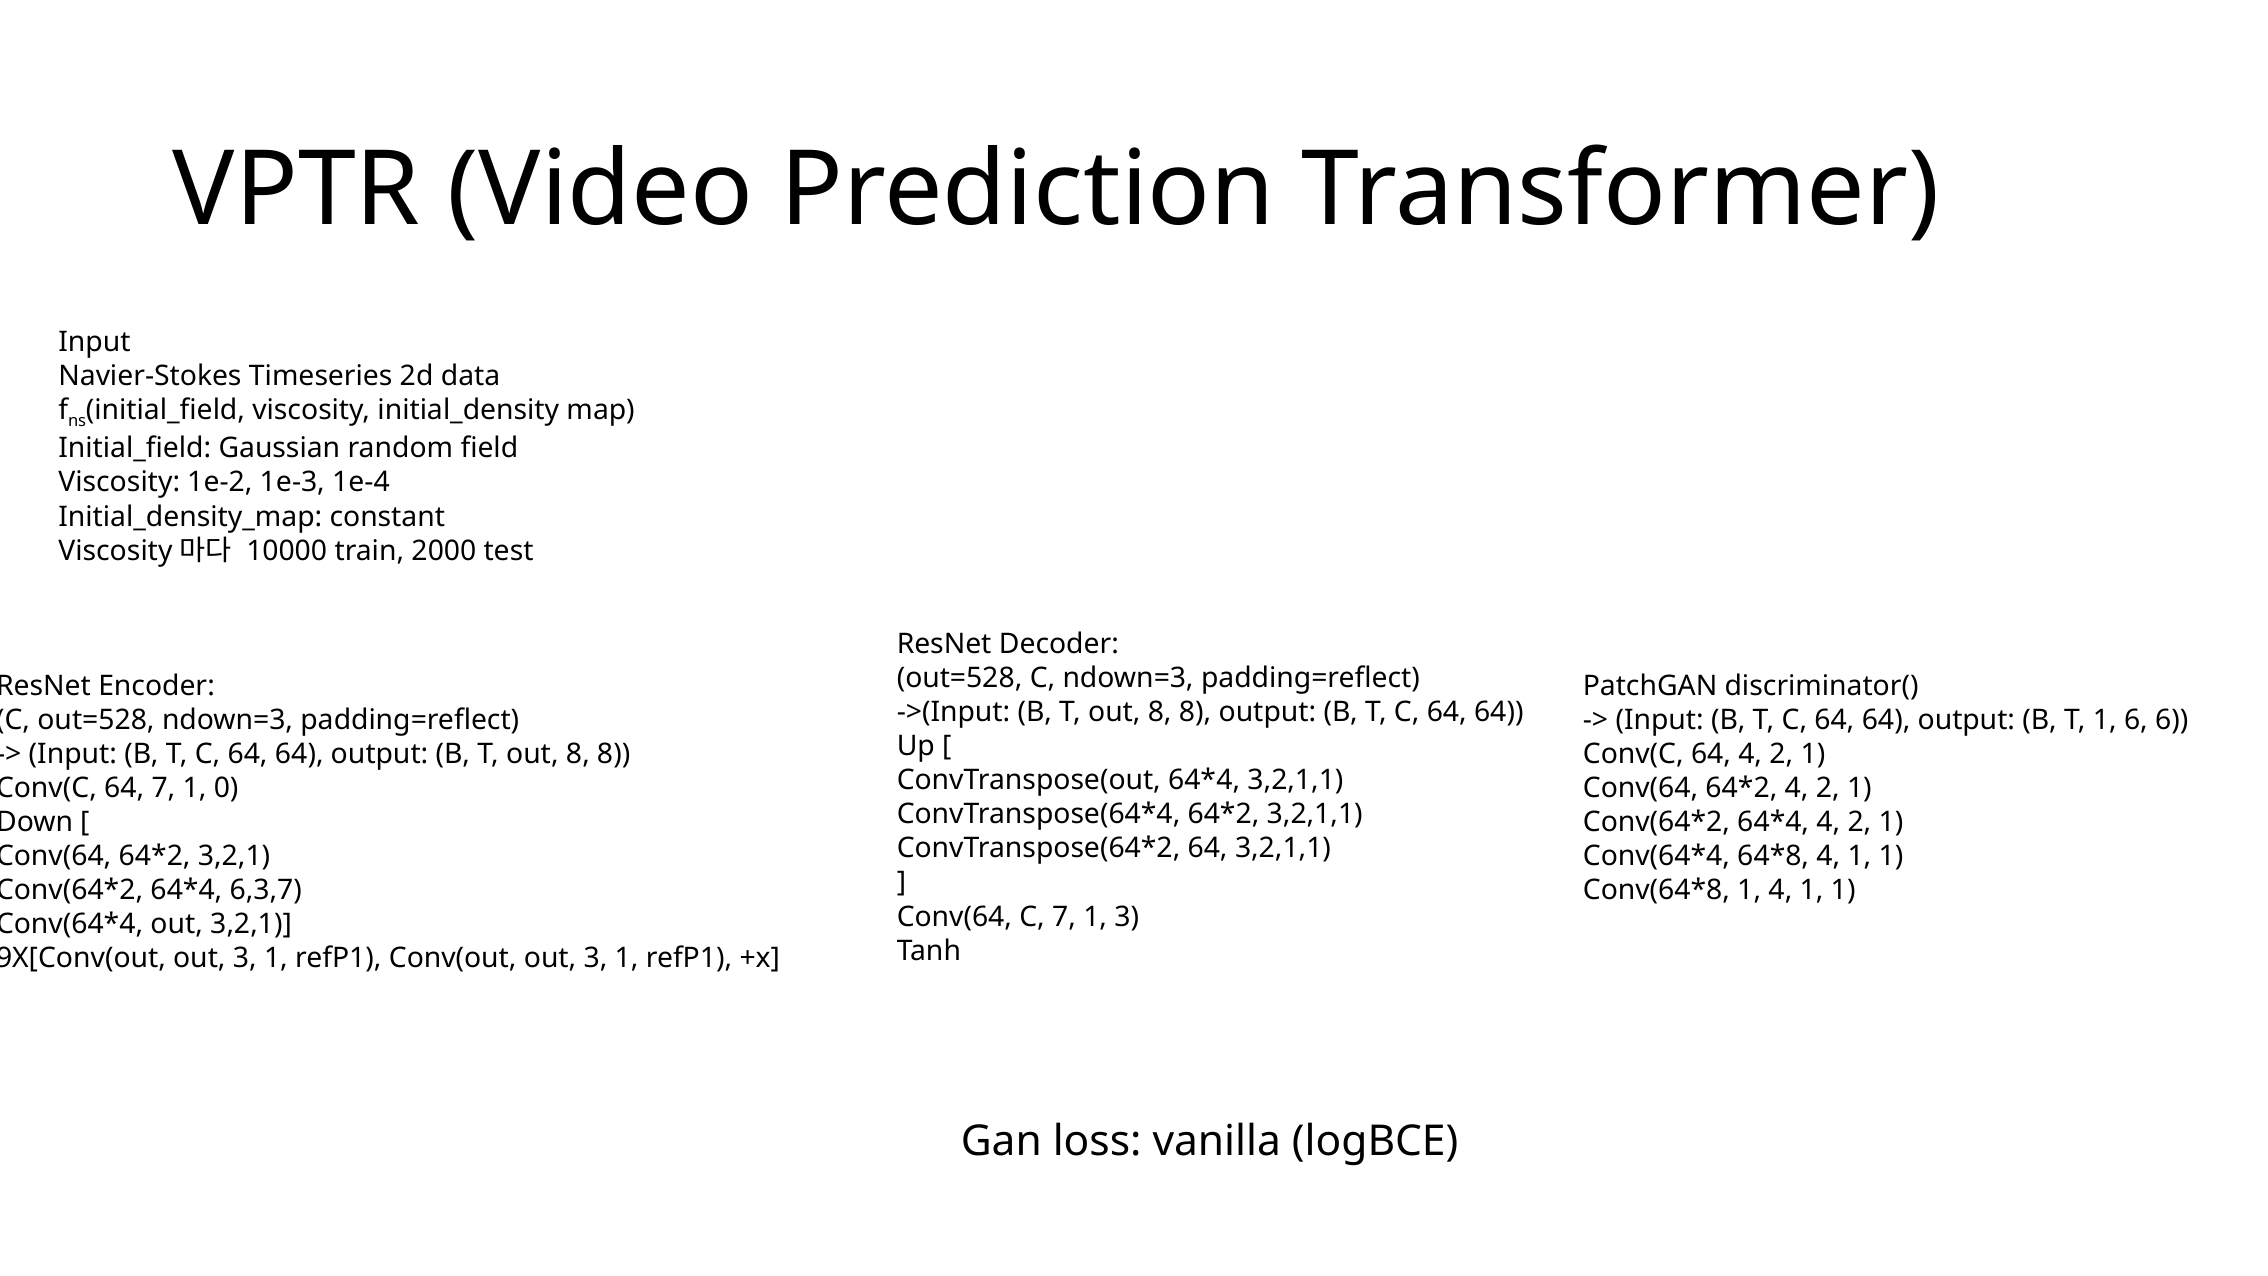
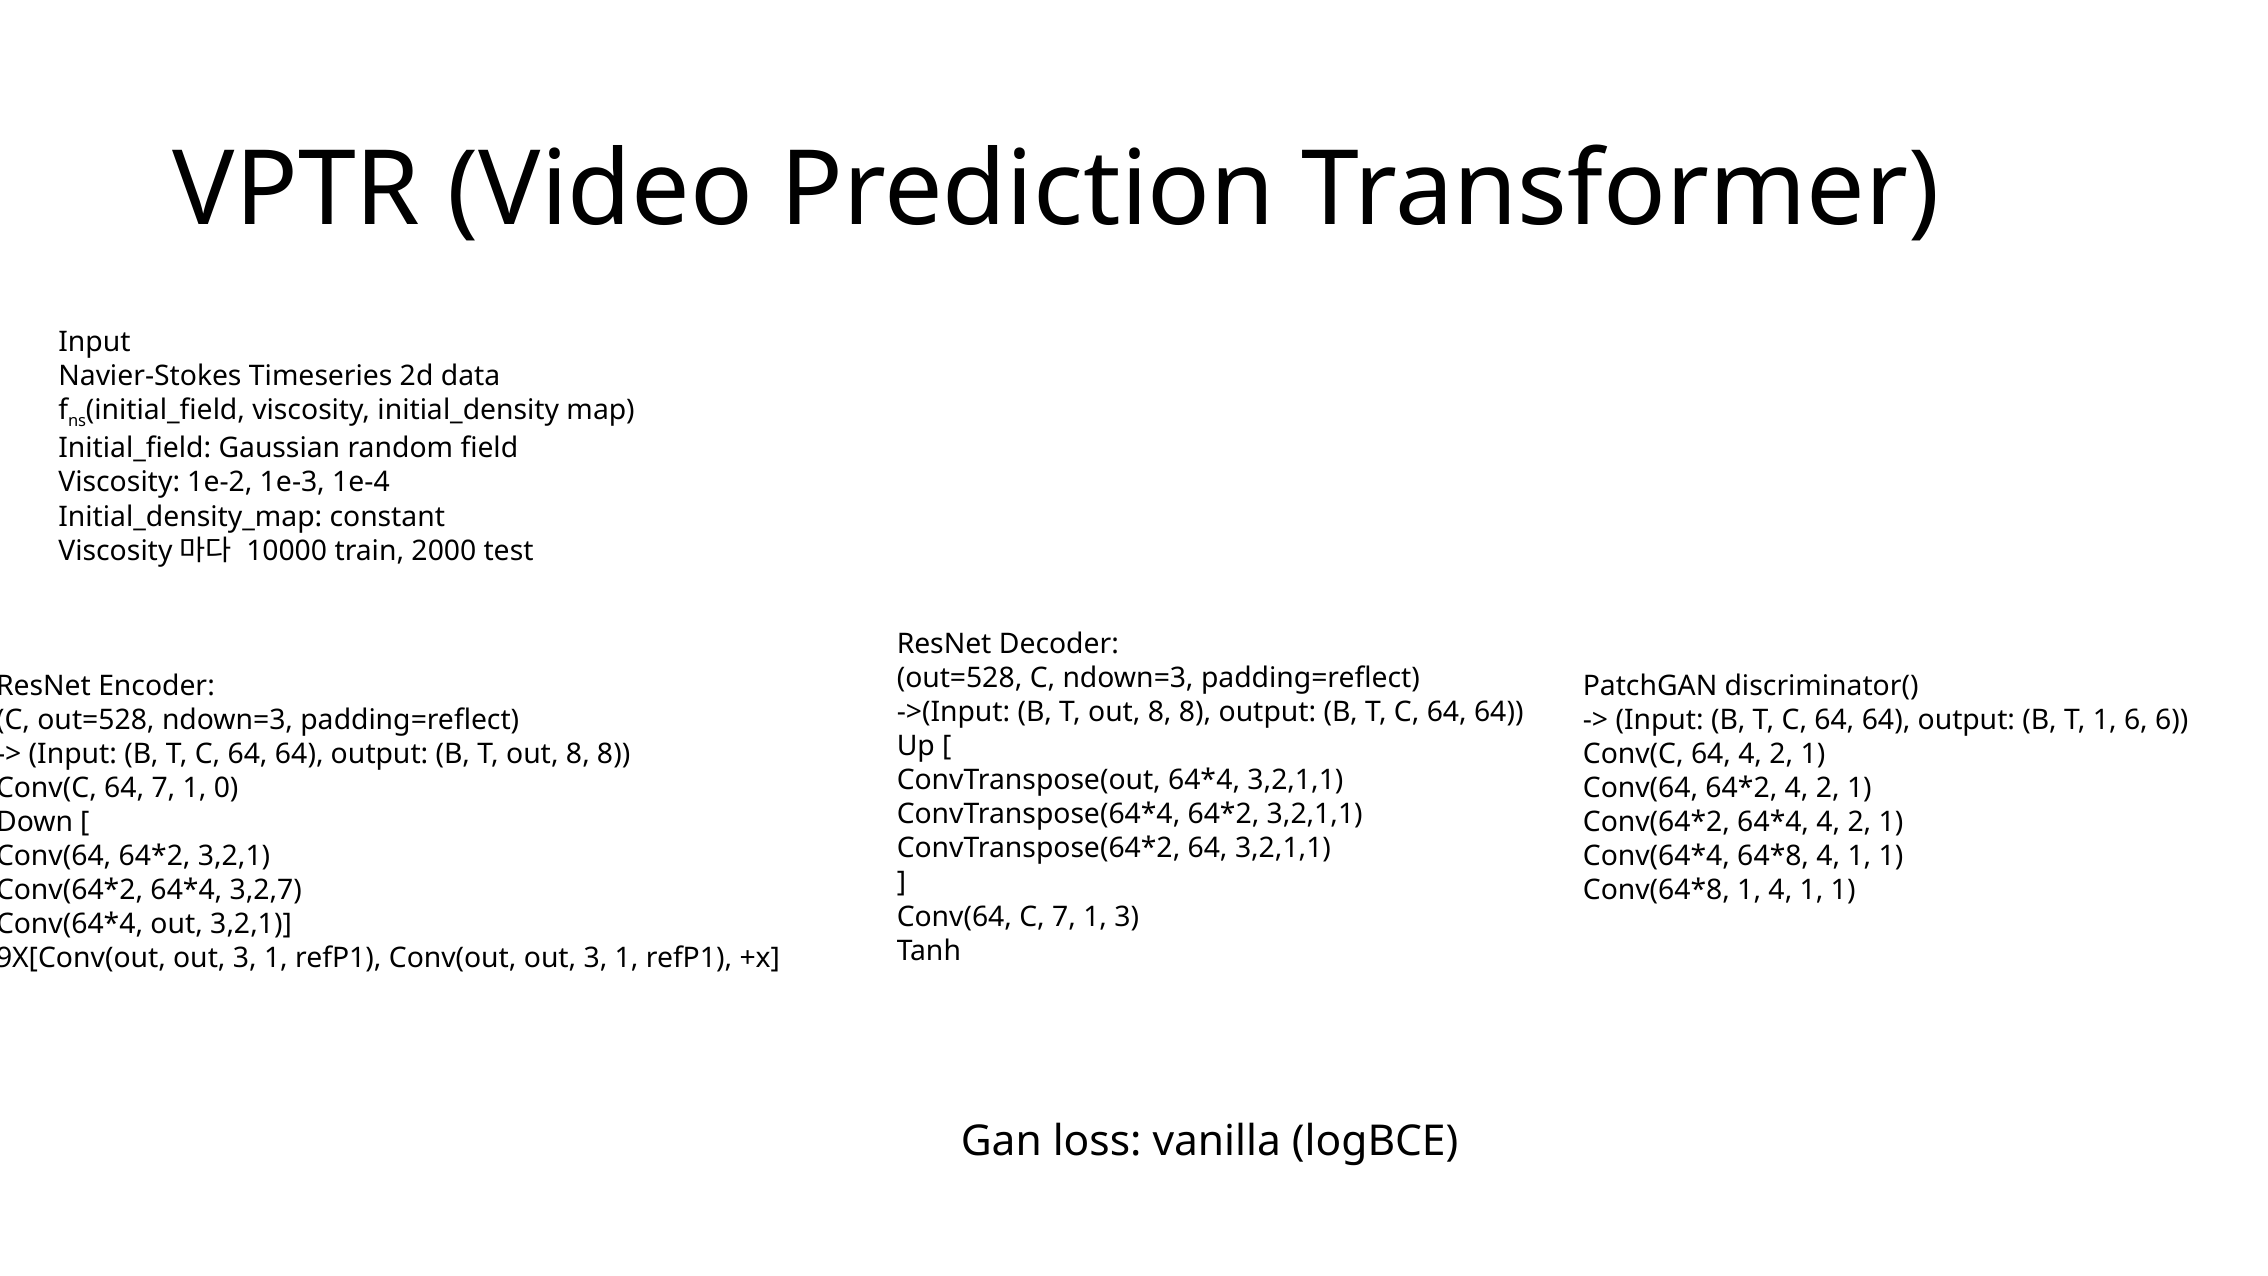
6,3,7: 6,3,7 -> 3,2,7 (266, 890)
